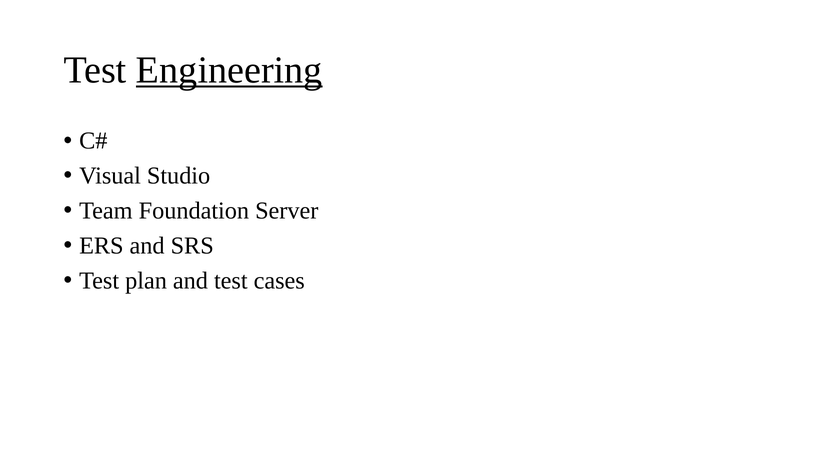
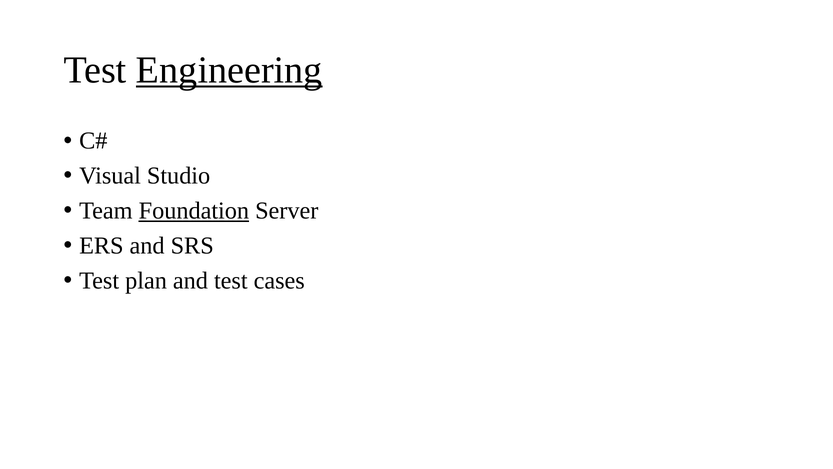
Foundation underline: none -> present (194, 211)
